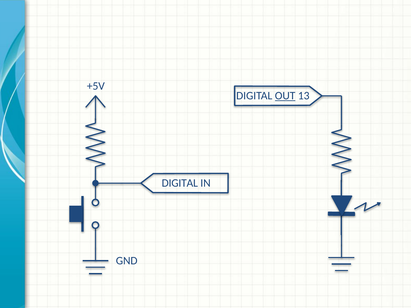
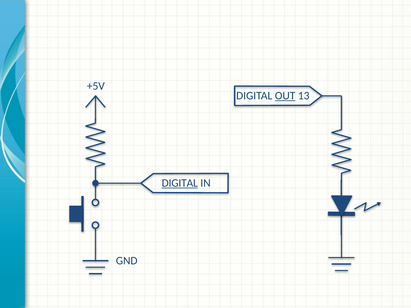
DIGITAL underline: none -> present (180, 183)
